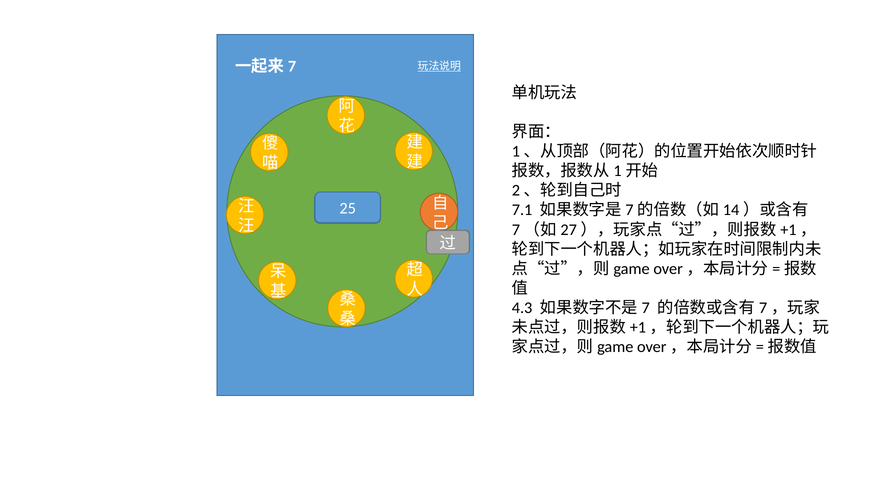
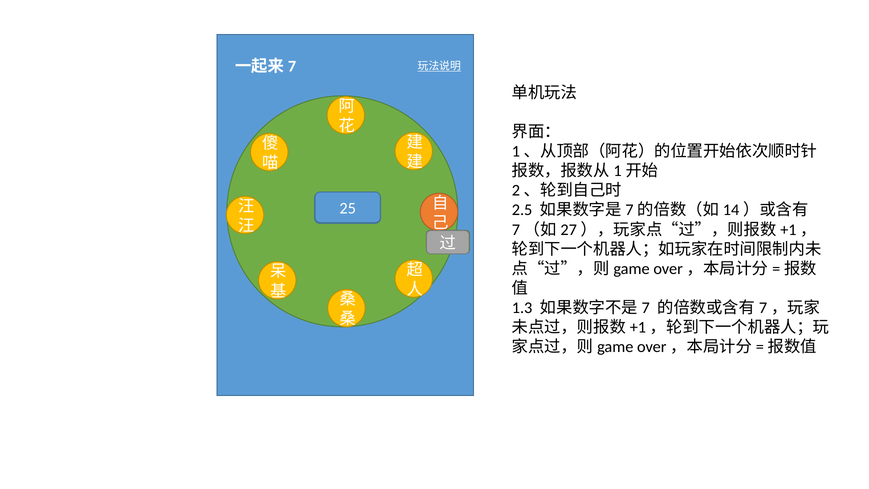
7.1: 7.1 -> 2.5 (522, 210)
4.3: 4.3 -> 1.3 (522, 308)
